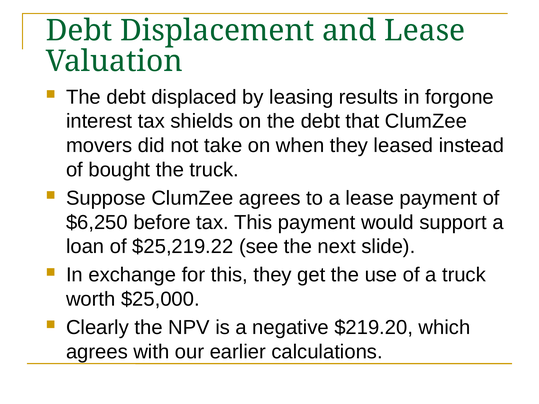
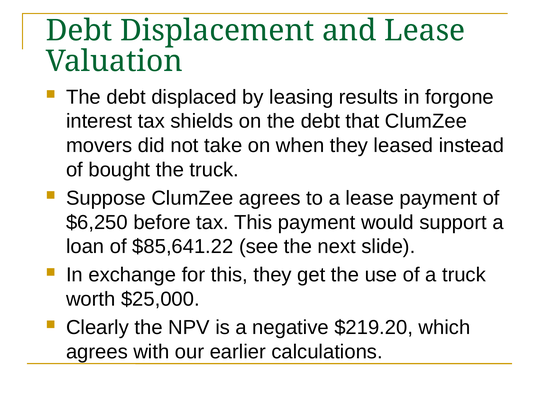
$25,219.22: $25,219.22 -> $85,641.22 (183, 247)
